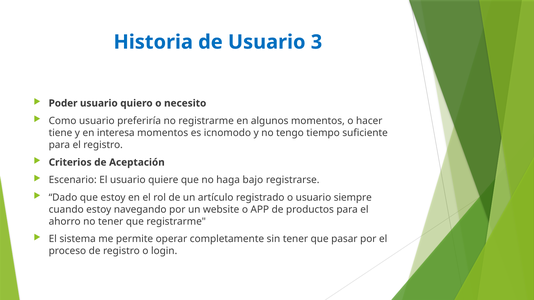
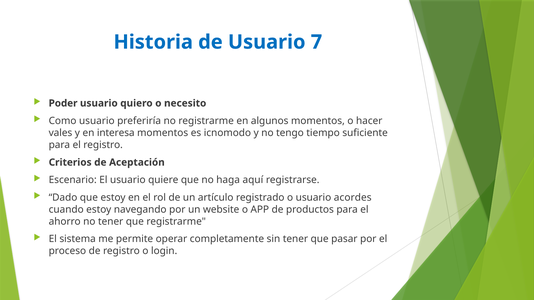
3: 3 -> 7 (316, 42)
tiene: tiene -> vales (60, 133)
bajo: bajo -> aquí (253, 180)
siempre: siempre -> acordes (353, 198)
